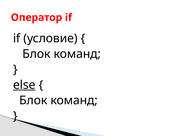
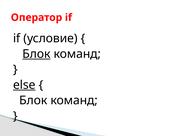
Блок underline: none -> present (36, 54)
